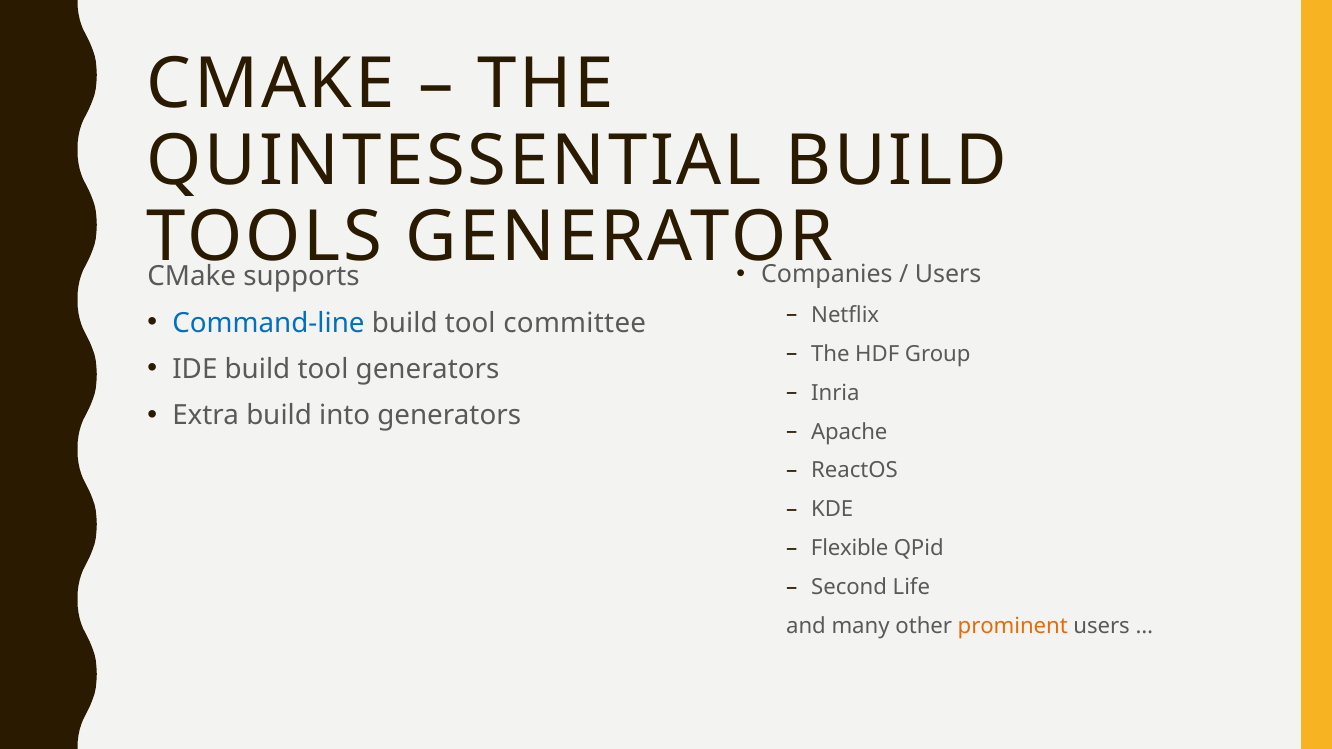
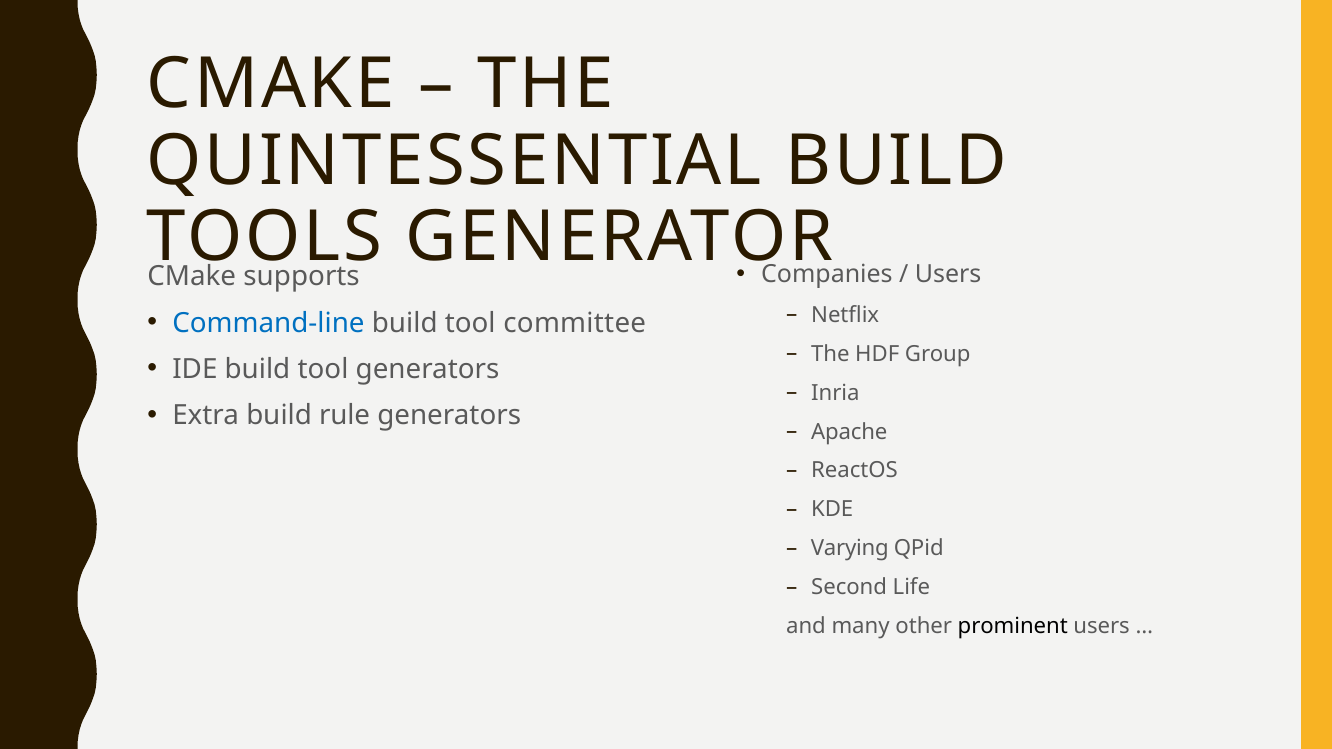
into: into -> rule (345, 416)
Flexible: Flexible -> Varying (850, 549)
prominent colour: orange -> black (1013, 627)
